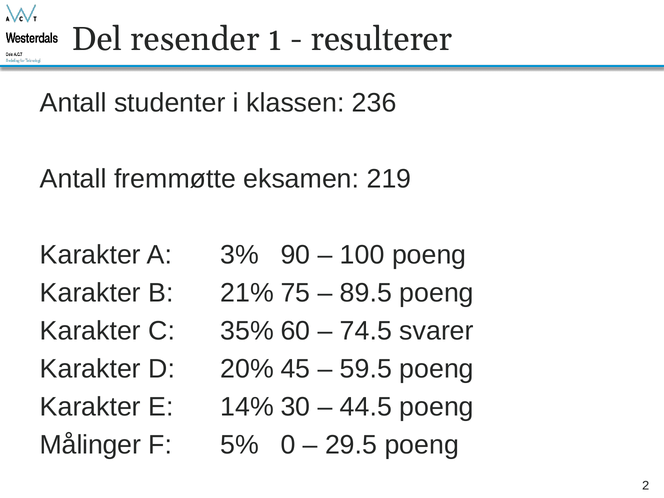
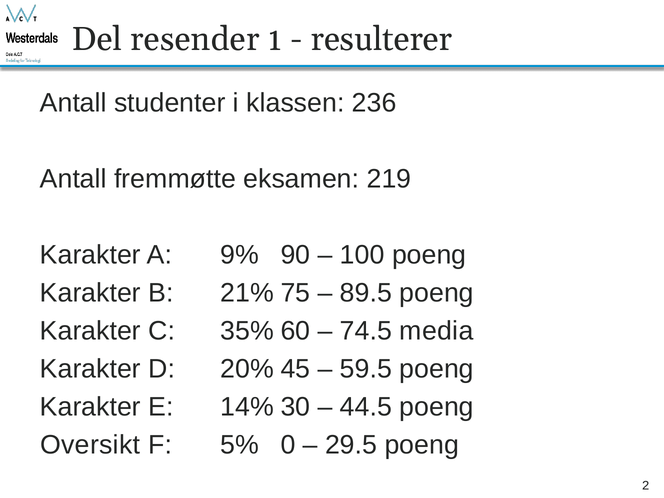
3%: 3% -> 9% (240, 255)
svarer: svarer -> media (436, 331)
Målinger: Målinger -> Oversikt (90, 445)
